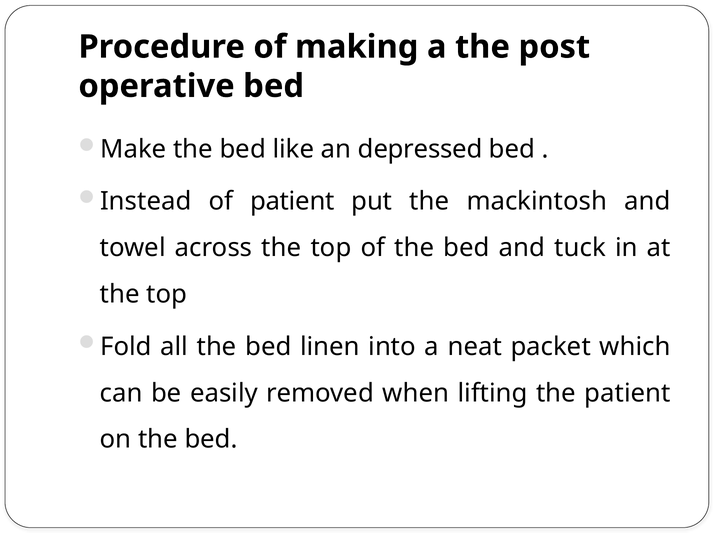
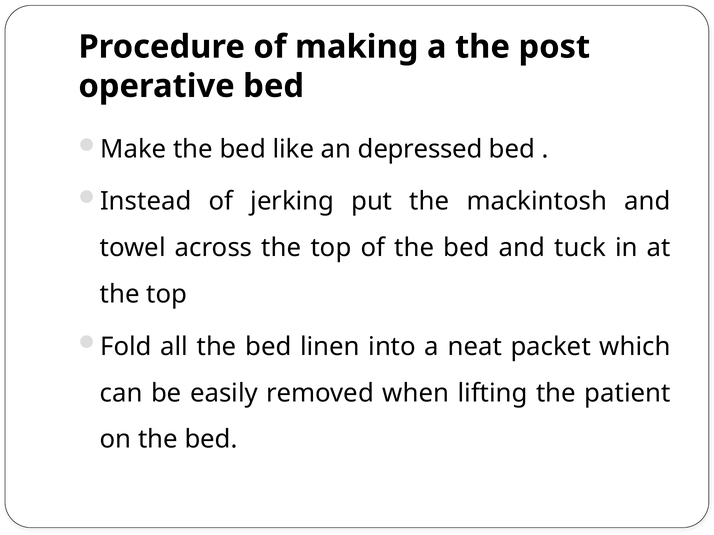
of patient: patient -> jerking (292, 202)
